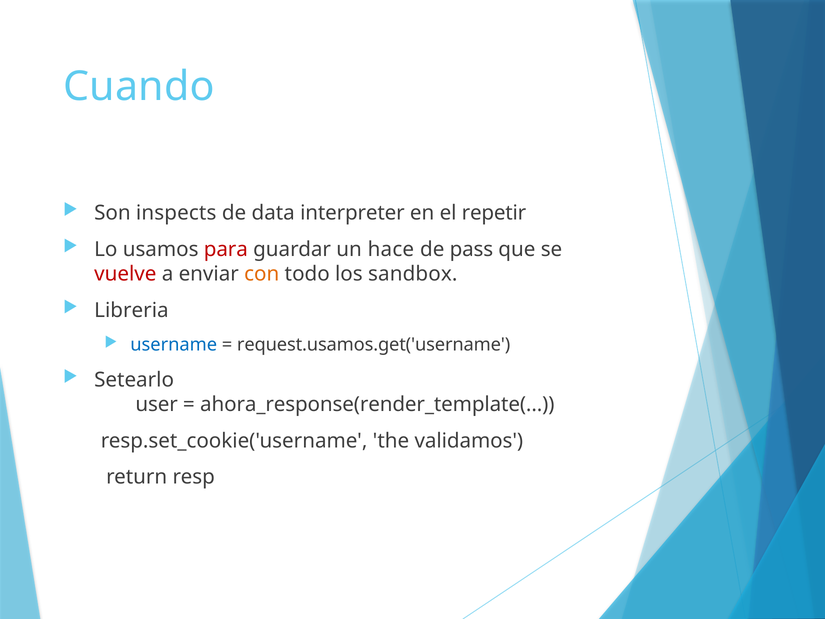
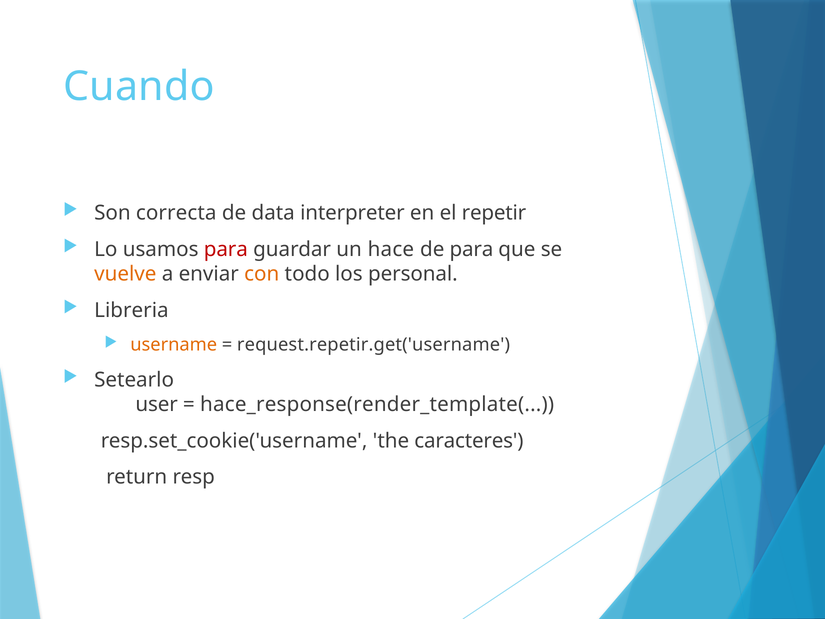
inspects: inspects -> correcta (176, 213)
de pass: pass -> para (471, 249)
vuelve colour: red -> orange (125, 274)
sandbox: sandbox -> personal (413, 274)
username colour: blue -> orange (174, 345)
request.usamos.get('username: request.usamos.get('username -> request.repetir.get('username (373, 345)
ahora_response(render_template(: ahora_response(render_template( -> hace_response(render_template( (377, 404)
validamos: validamos -> caracteres (469, 441)
